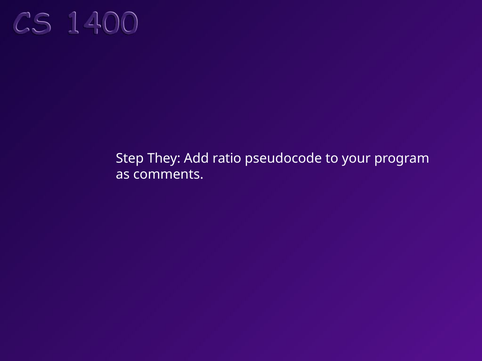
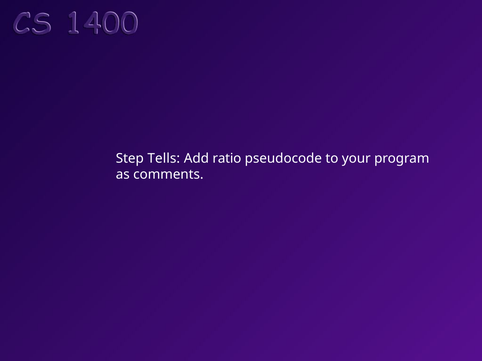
They: They -> Tells (164, 159)
